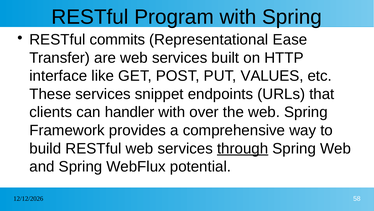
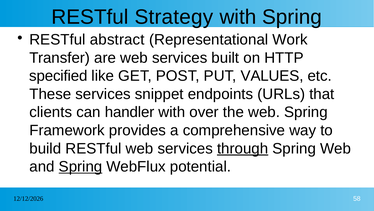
Program: Program -> Strategy (174, 17)
commits: commits -> abstract (117, 40)
Ease: Ease -> Work (290, 40)
interface: interface -> specified (58, 76)
Spring underline: none -> present (80, 166)
